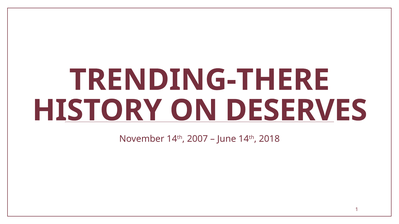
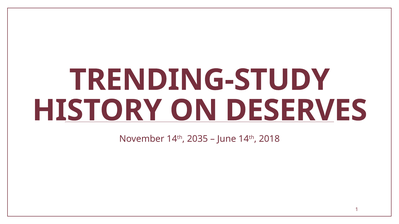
TRENDING-THERE: TRENDING-THERE -> TRENDING-STUDY (200, 80)
2007: 2007 -> 2035 (197, 139)
